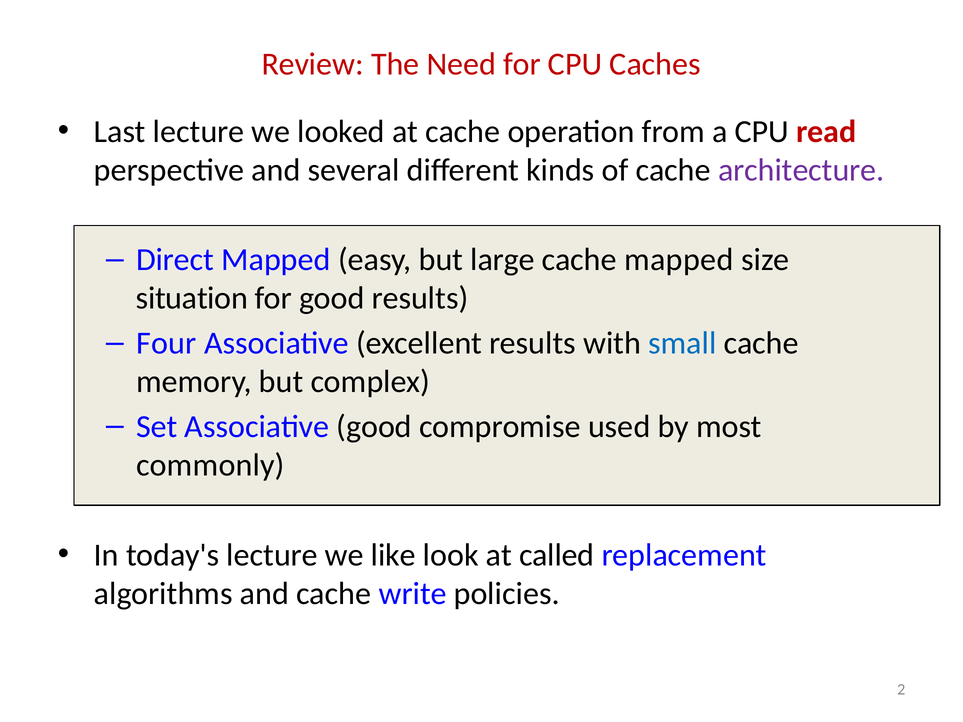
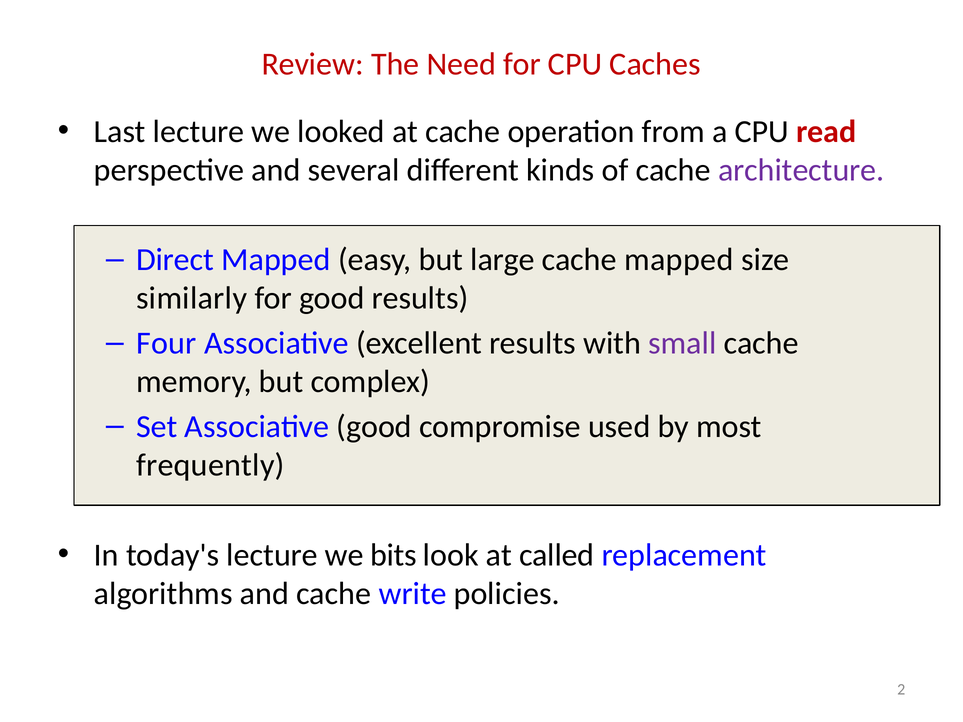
situation: situation -> similarly (192, 298)
small colour: blue -> purple (682, 343)
commonly: commonly -> frequently (210, 465)
like: like -> bits (393, 555)
